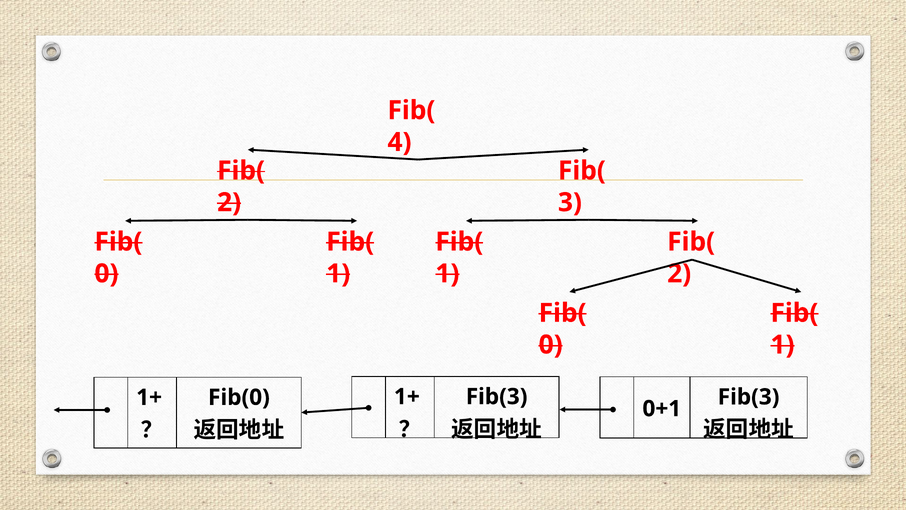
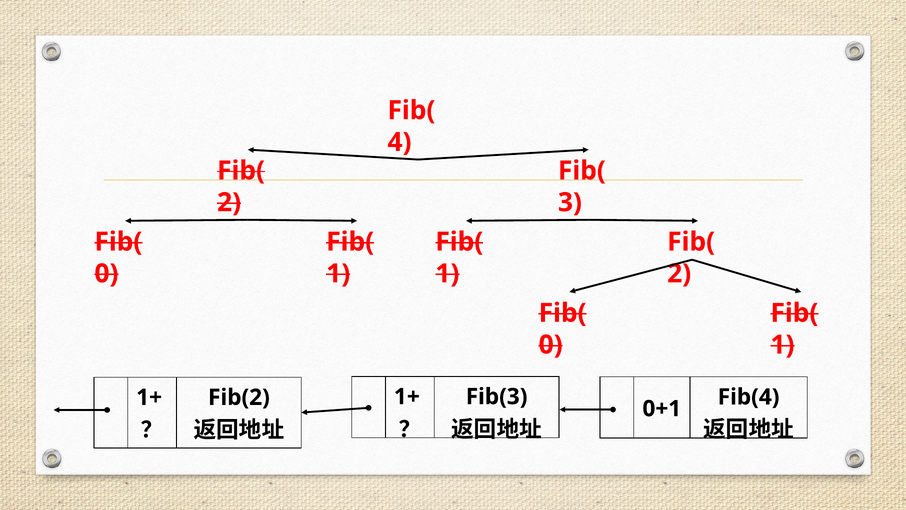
Fib(3: Fib(3 -> Fib(4 (749, 397)
Fib(0: Fib(0 -> Fib(2 (239, 397)
